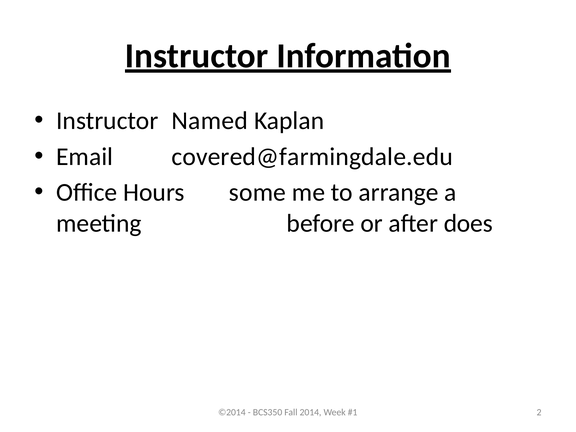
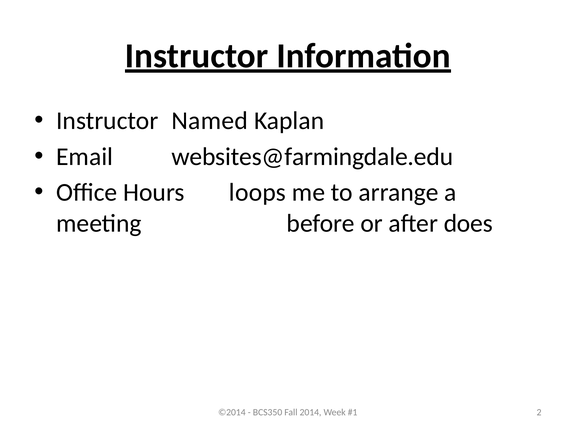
covered@farmingdale.edu: covered@farmingdale.edu -> websites@farmingdale.edu (312, 157)
some: some -> loops (257, 193)
